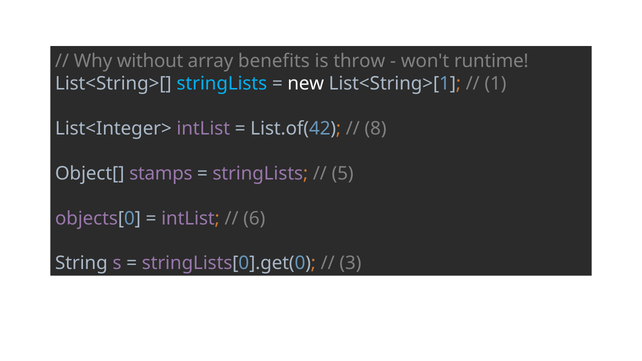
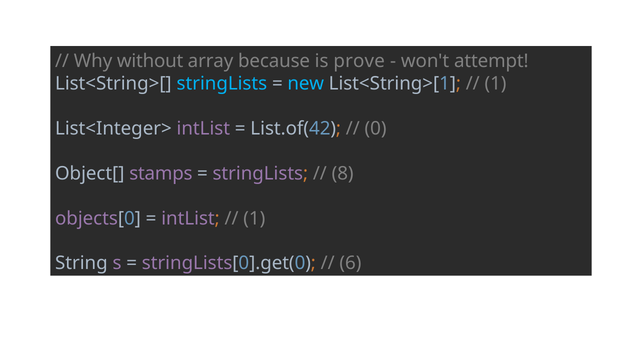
benefits: benefits -> because (274, 61)
throw: throw -> prove (359, 61)
runtime: runtime -> attempt (491, 61)
new colour: white -> light blue (306, 84)
8: 8 -> 0 (376, 129)
5: 5 -> 8 (343, 173)
6: 6 -> 1 (254, 218)
3: 3 -> 6 (350, 263)
